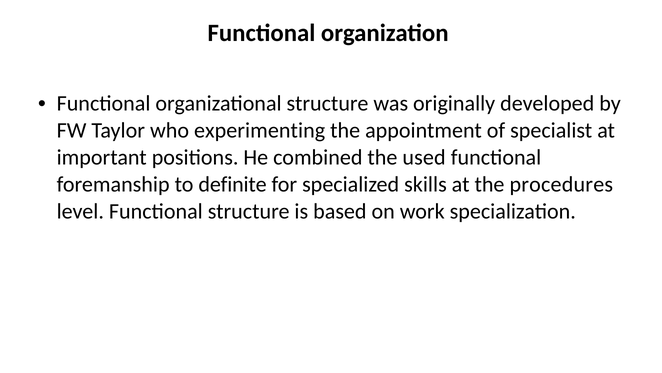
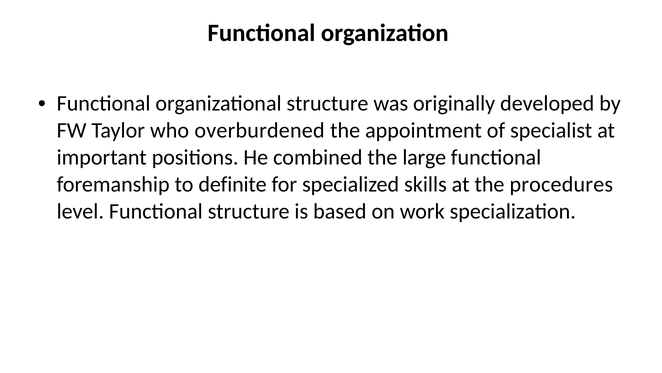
experimenting: experimenting -> overburdened (260, 130)
used: used -> large (424, 157)
